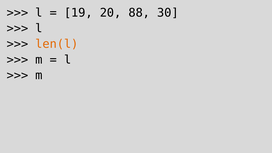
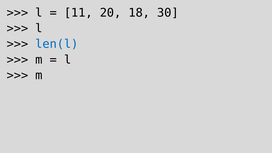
19: 19 -> 11 (78, 13)
88: 88 -> 18 (139, 13)
len(l colour: orange -> blue (57, 44)
